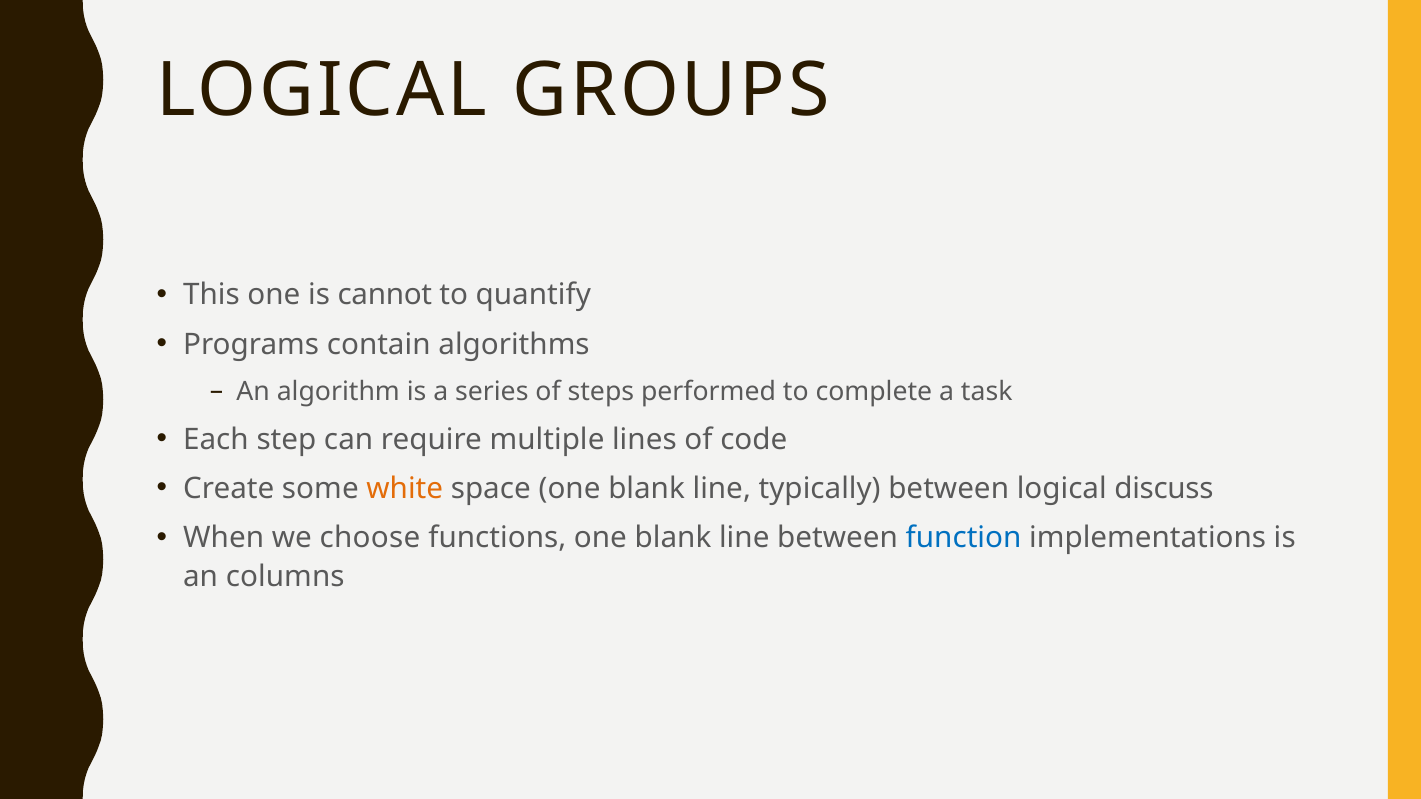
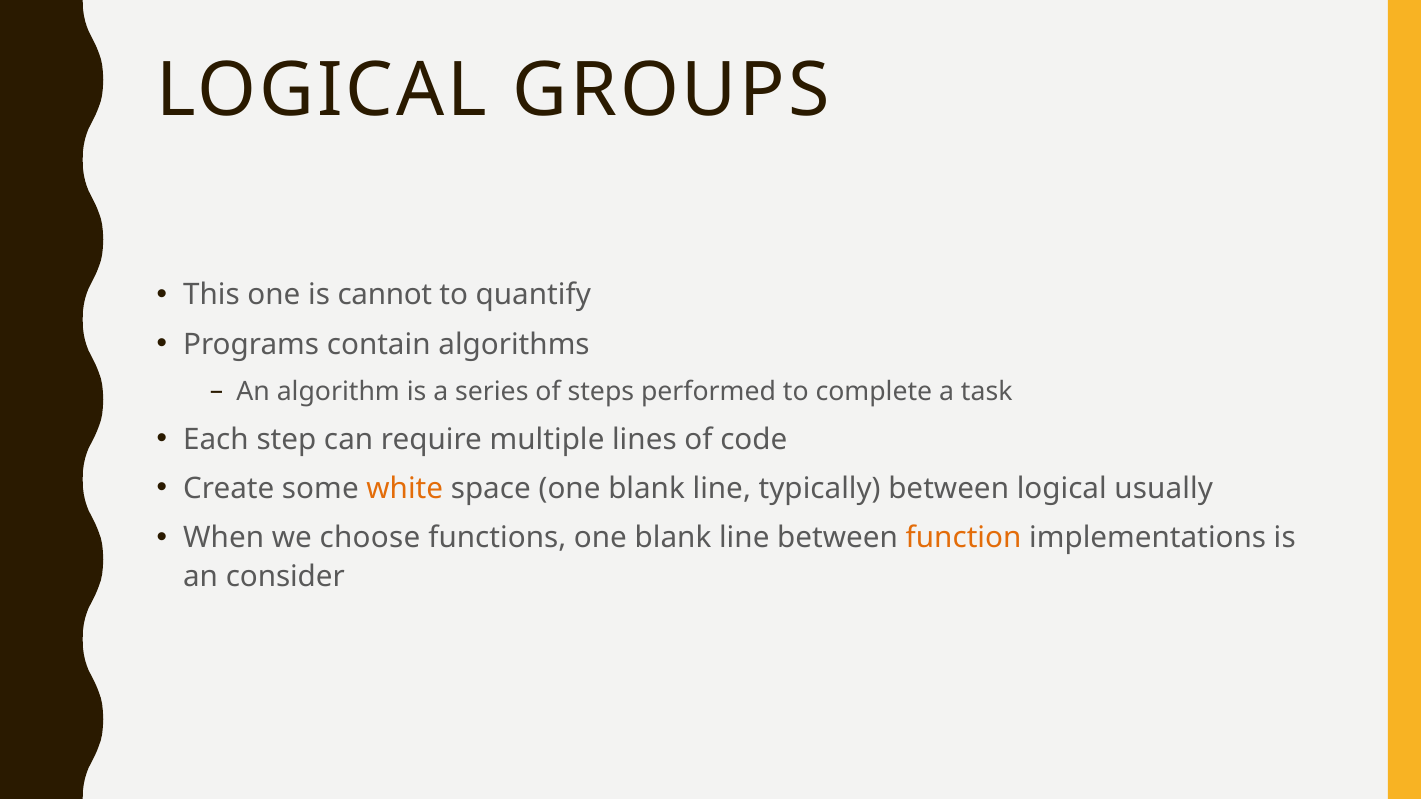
discuss: discuss -> usually (1164, 489)
function colour: blue -> orange (964, 538)
columns: columns -> consider (285, 577)
